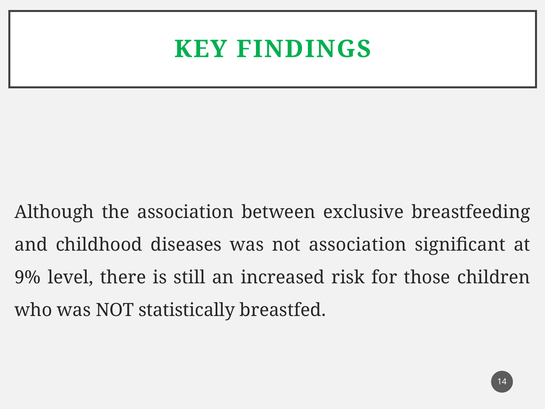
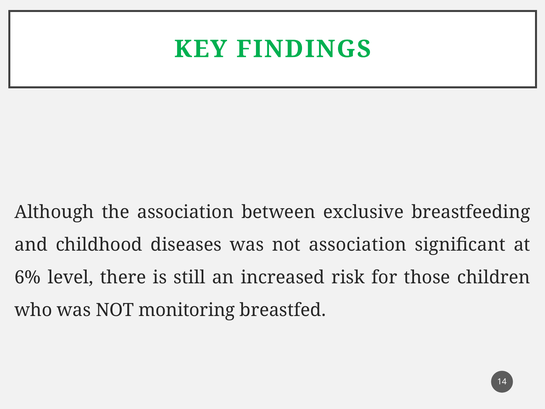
9%: 9% -> 6% (28, 277)
statistically: statistically -> monitoring (187, 310)
